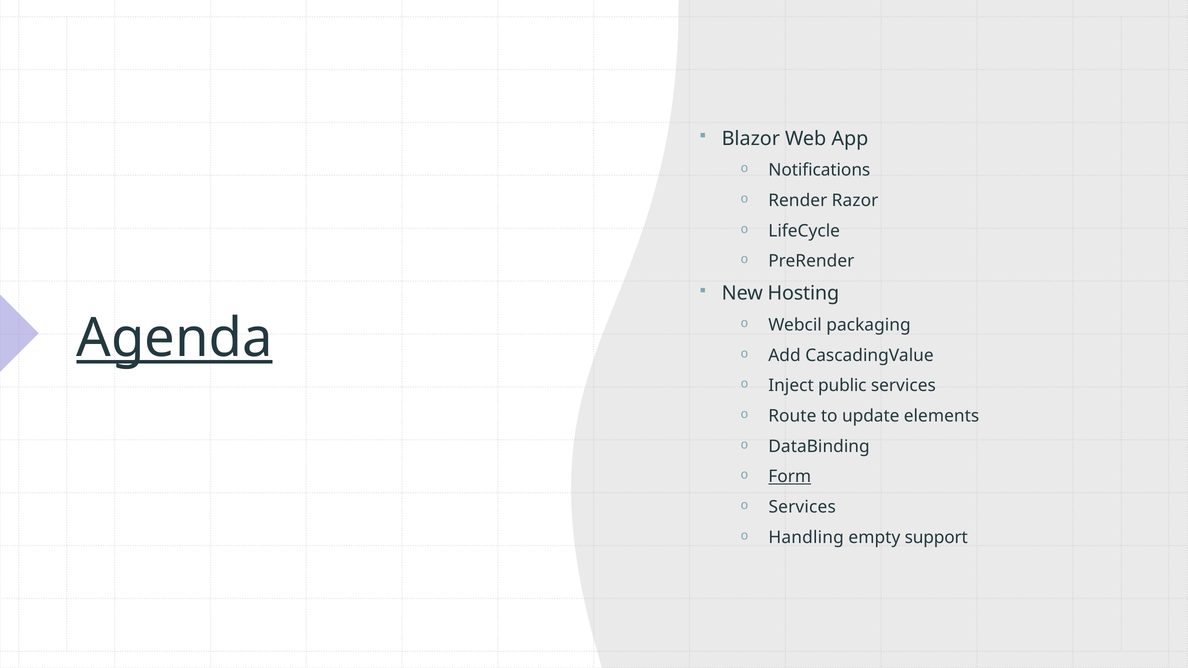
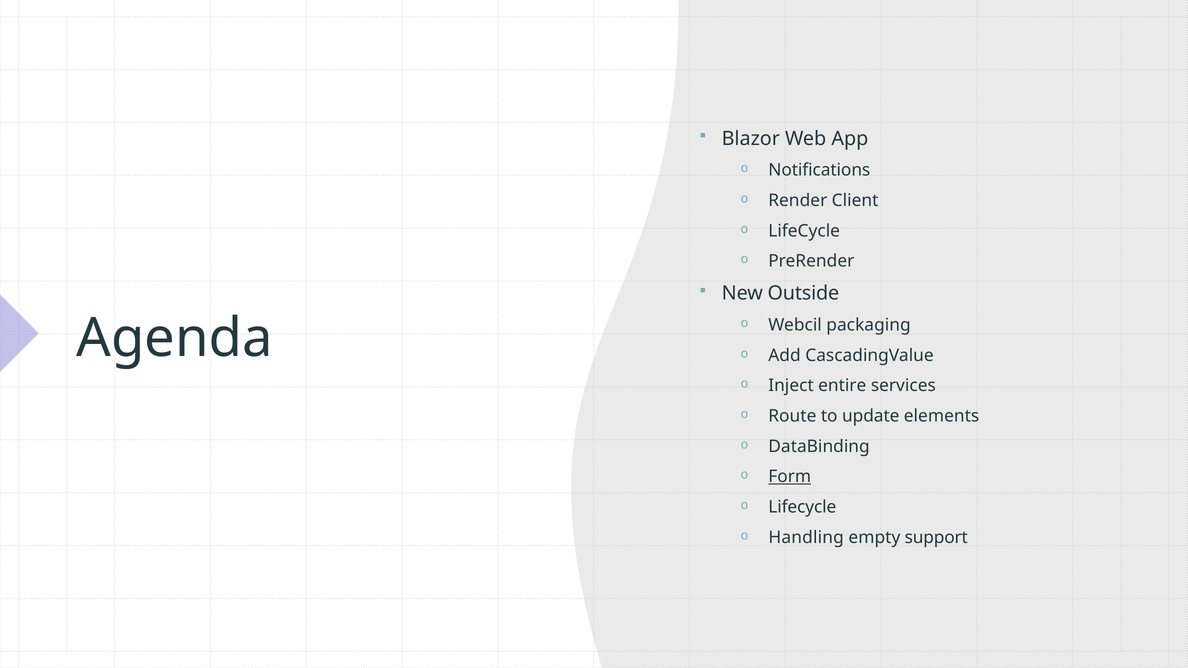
Razor: Razor -> Client (855, 201)
Hosting: Hosting -> Outside (803, 294)
Agenda underline: present -> none (175, 339)
public: public -> entire (842, 386)
Services: Services -> Lifecycle (802, 507)
